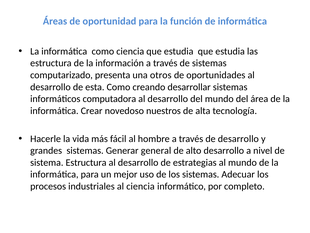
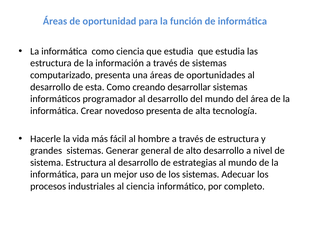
una otros: otros -> áreas (161, 75)
computadora: computadora -> programador (109, 99)
novedoso nuestros: nuestros -> presenta (164, 111)
de desarrollo: desarrollo -> estructura (238, 138)
